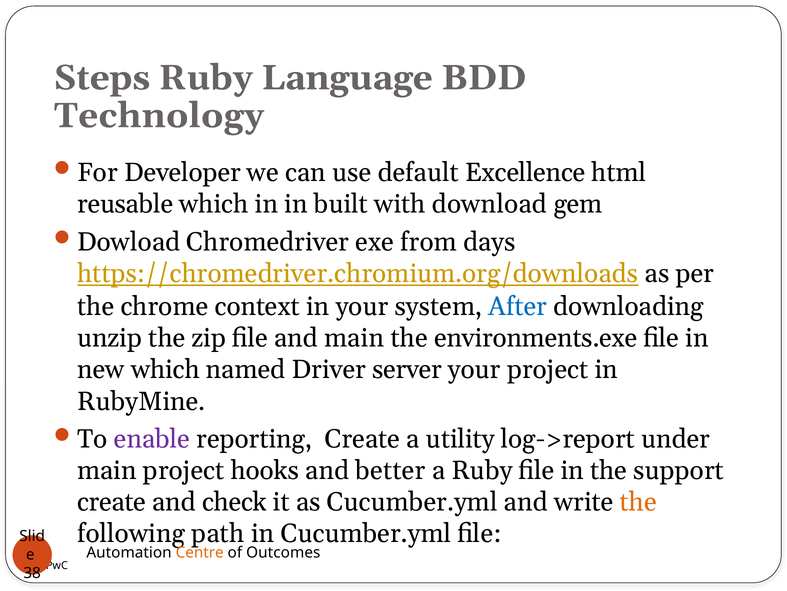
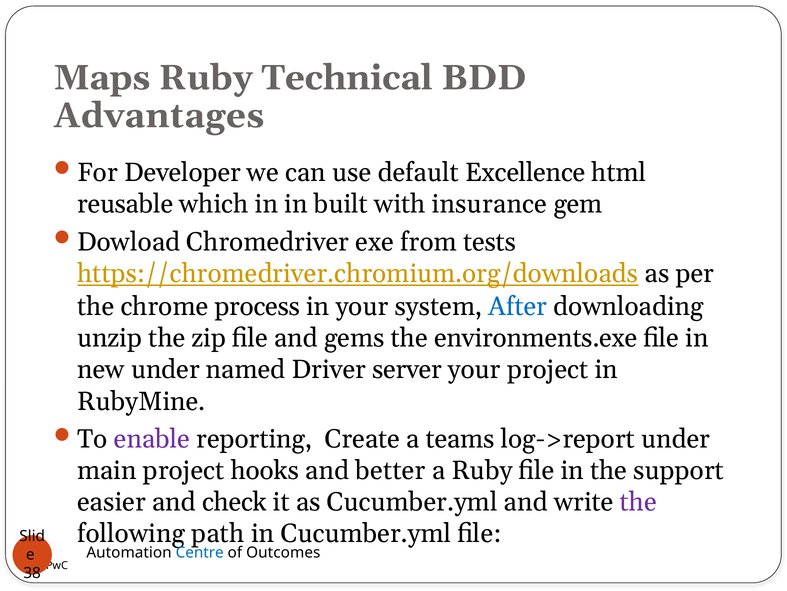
Steps: Steps -> Maps (102, 78)
Language: Language -> Technical (347, 78)
Technology: Technology -> Advantages (159, 115)
download: download -> insurance (489, 204)
days: days -> tests (490, 242)
context: context -> process (257, 306)
and main: main -> gems (354, 338)
new which: which -> under (165, 369)
utility: utility -> teams (460, 439)
create: create -> easier (112, 502)
the colour: orange -> purple (638, 502)
Centre colour: orange -> blue (200, 552)
